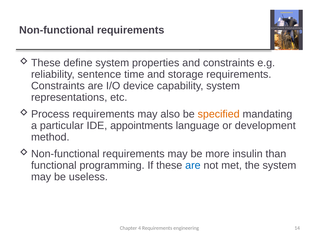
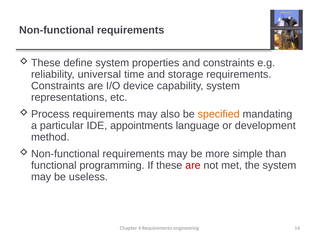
sentence: sentence -> universal (99, 75)
insulin: insulin -> simple (248, 154)
are colour: blue -> red (193, 166)
